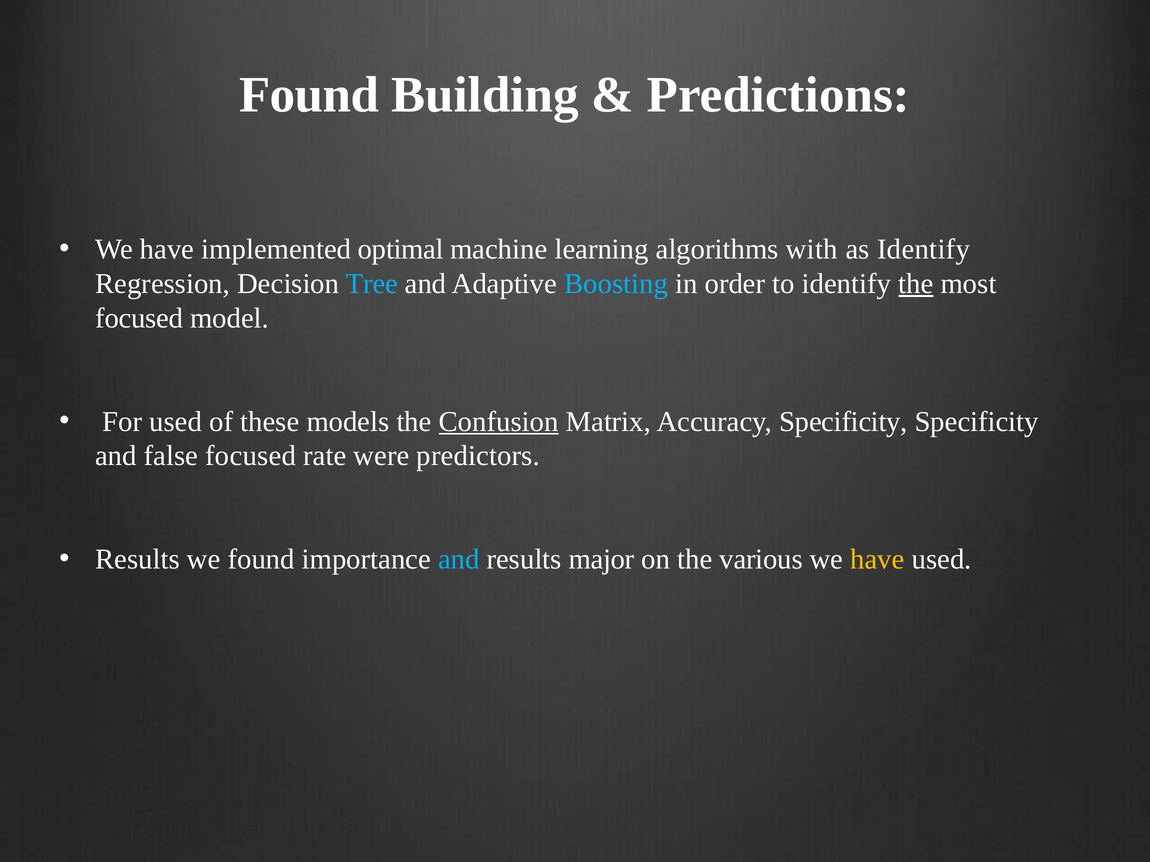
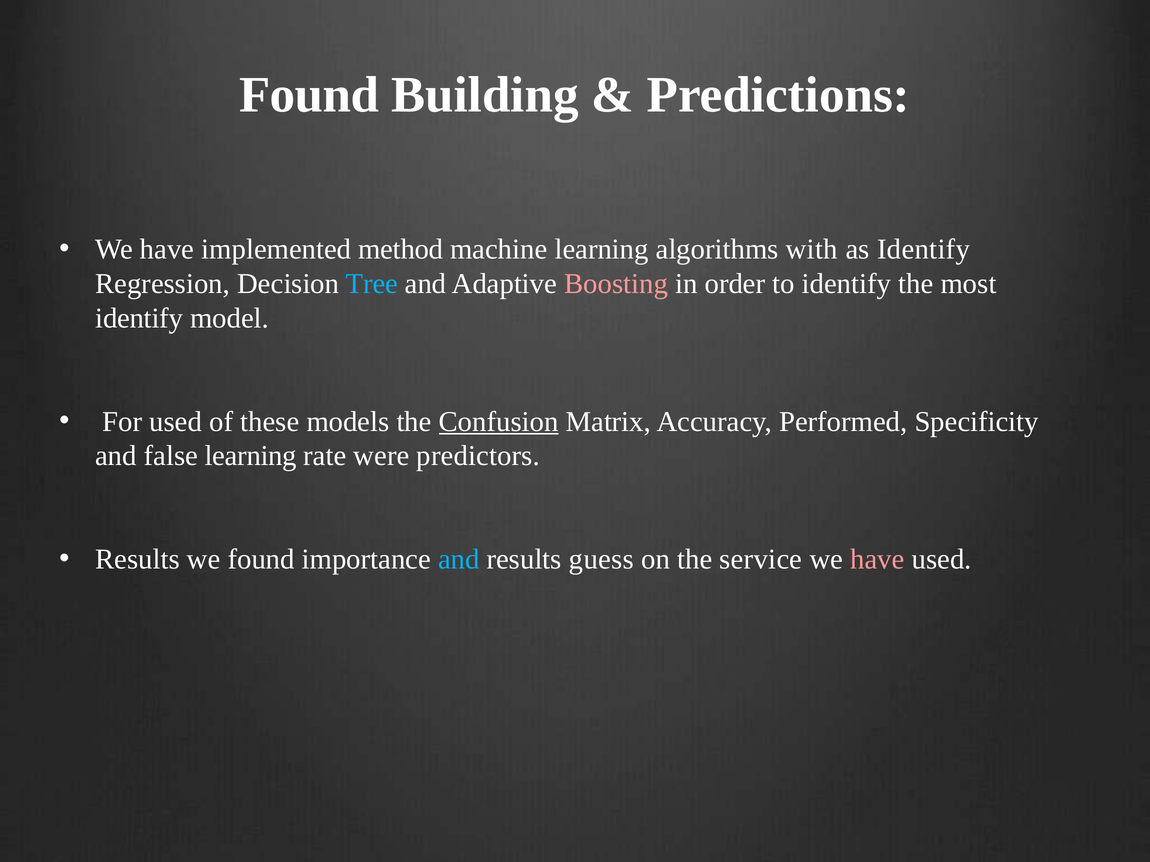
optimal: optimal -> method (401, 249)
Boosting colour: light blue -> pink (616, 284)
the underline: present -> none (916, 284)
focused: focused -> identify (139, 318)
Accuracy Specificity: Specificity -> Performed (843, 422)
false focused: focused -> learning (251, 456)
major: major -> guess (601, 560)
various: various -> service (761, 560)
have colour: yellow -> pink (877, 560)
